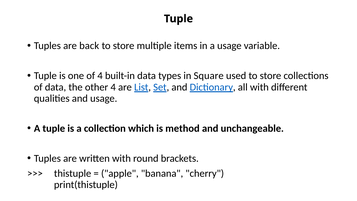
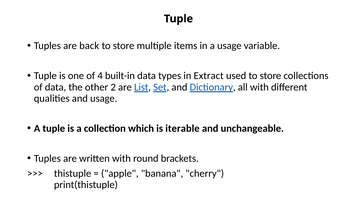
Square: Square -> Extract (209, 76)
other 4: 4 -> 2 (113, 87)
method: method -> iterable (182, 128)
